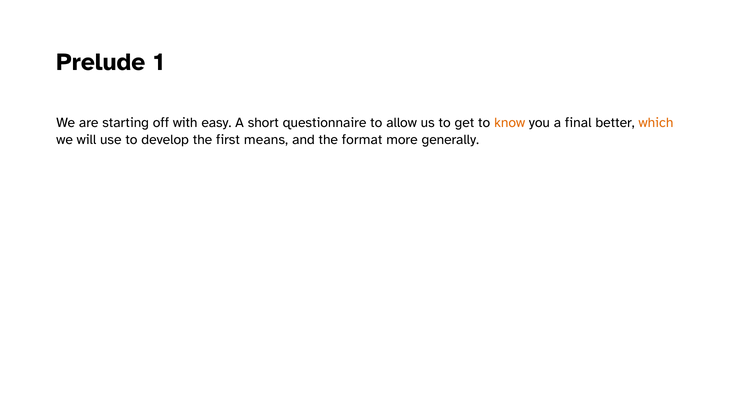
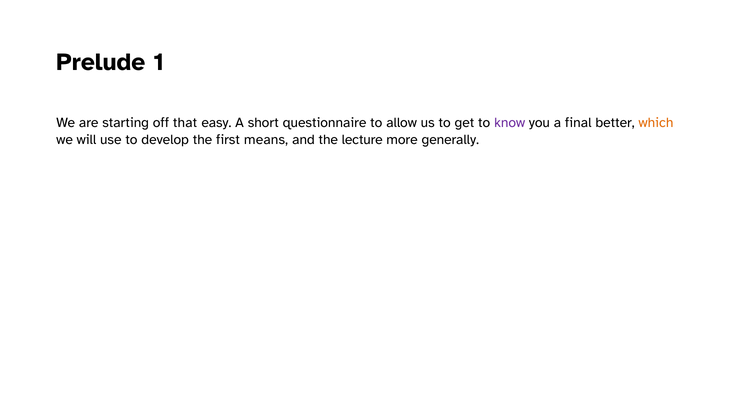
with: with -> that (185, 123)
know colour: orange -> purple (510, 123)
format: format -> lecture (362, 139)
